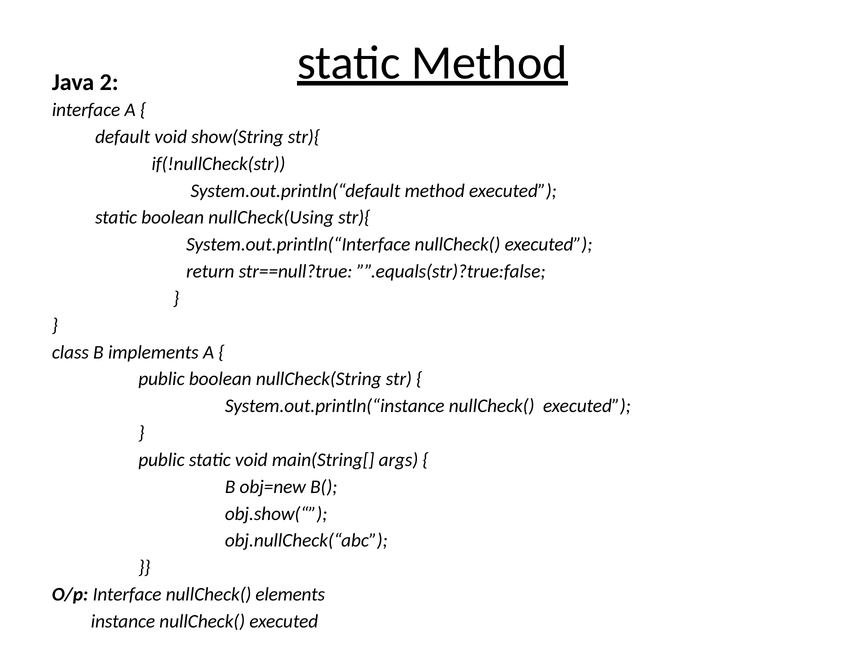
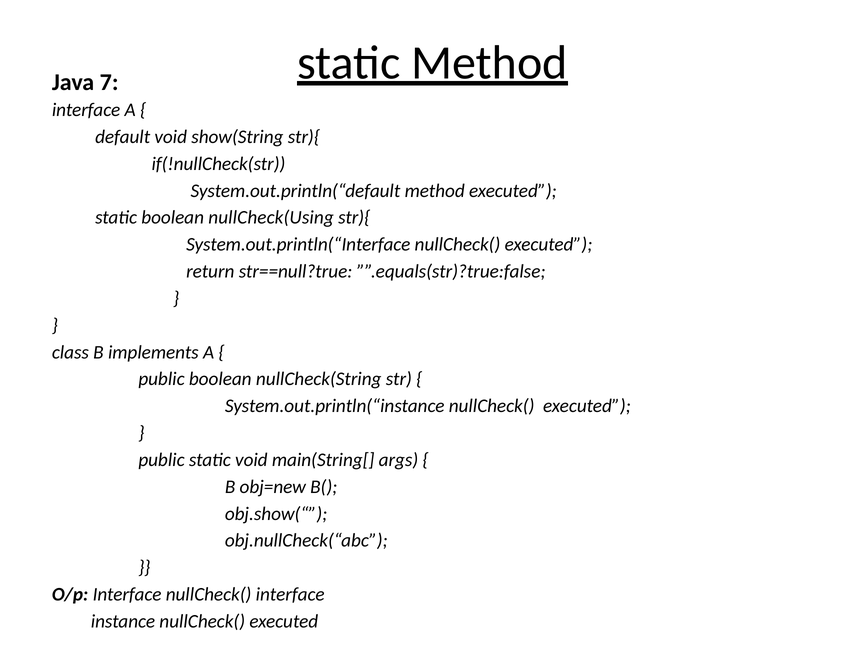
2: 2 -> 7 (109, 82)
nullCheck( elements: elements -> interface (290, 594)
